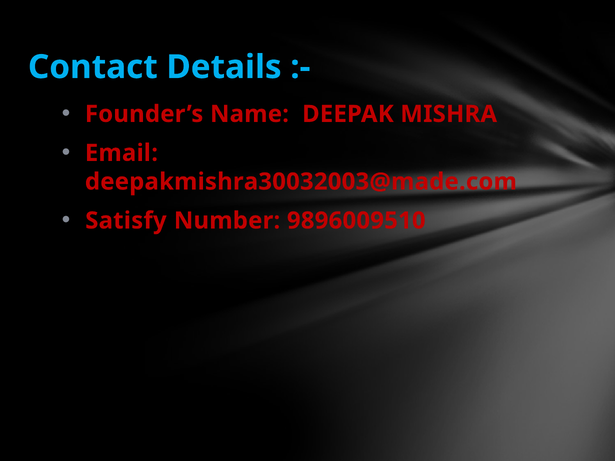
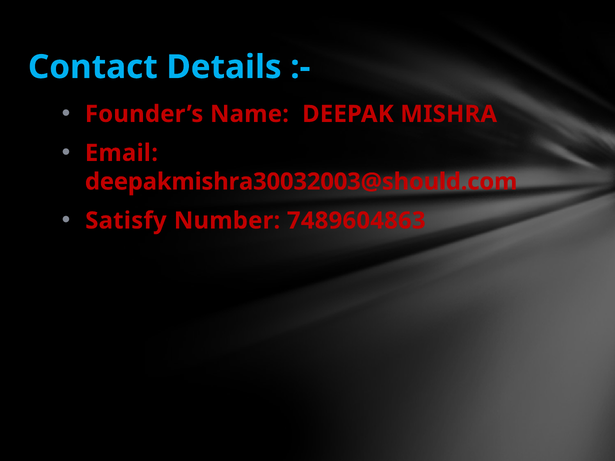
deepakmishra30032003@made.com: deepakmishra30032003@made.com -> deepakmishra30032003@should.com (301, 182)
9896009510: 9896009510 -> 7489604863 (356, 221)
